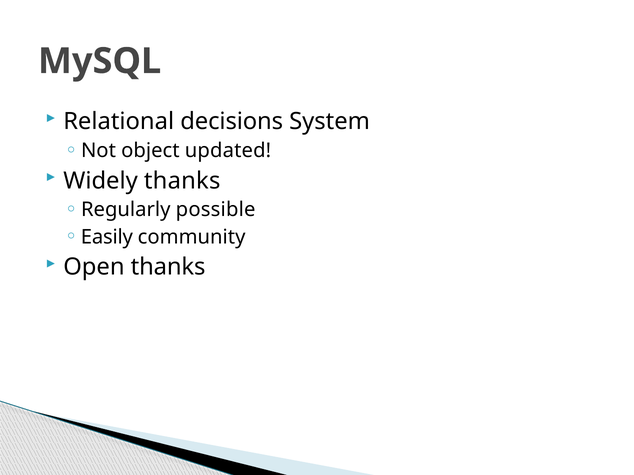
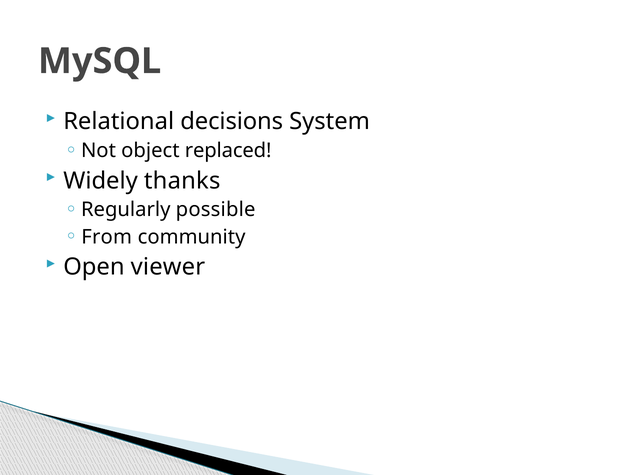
updated: updated -> replaced (228, 151)
Easily: Easily -> From (107, 237)
Open thanks: thanks -> viewer (168, 267)
